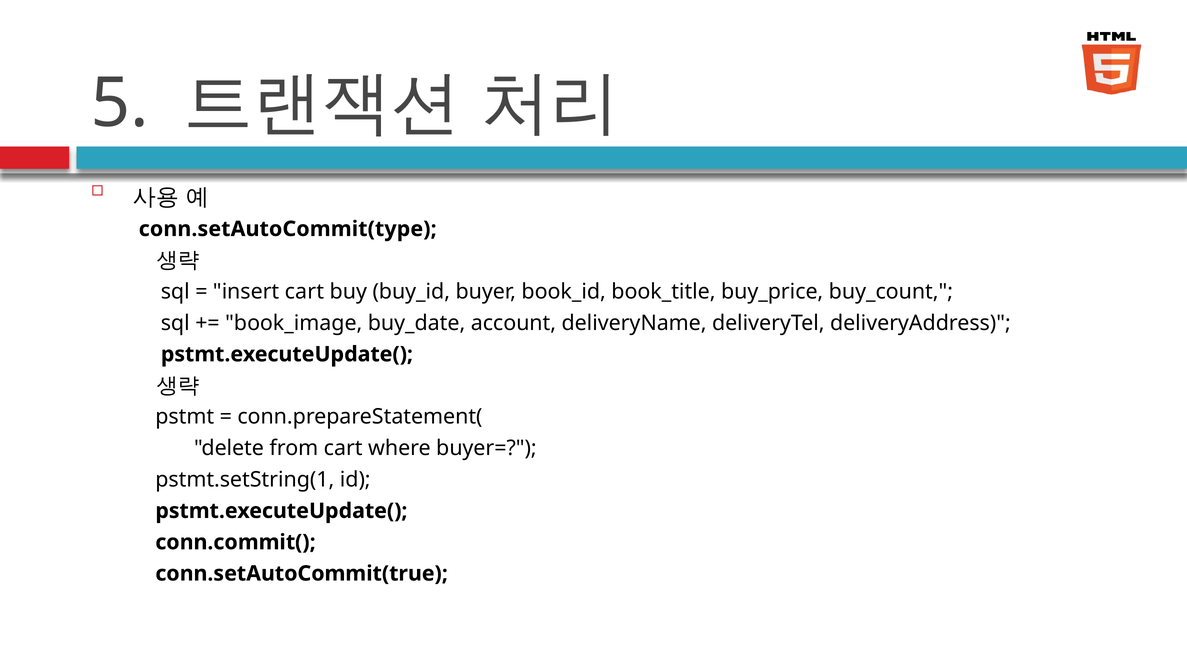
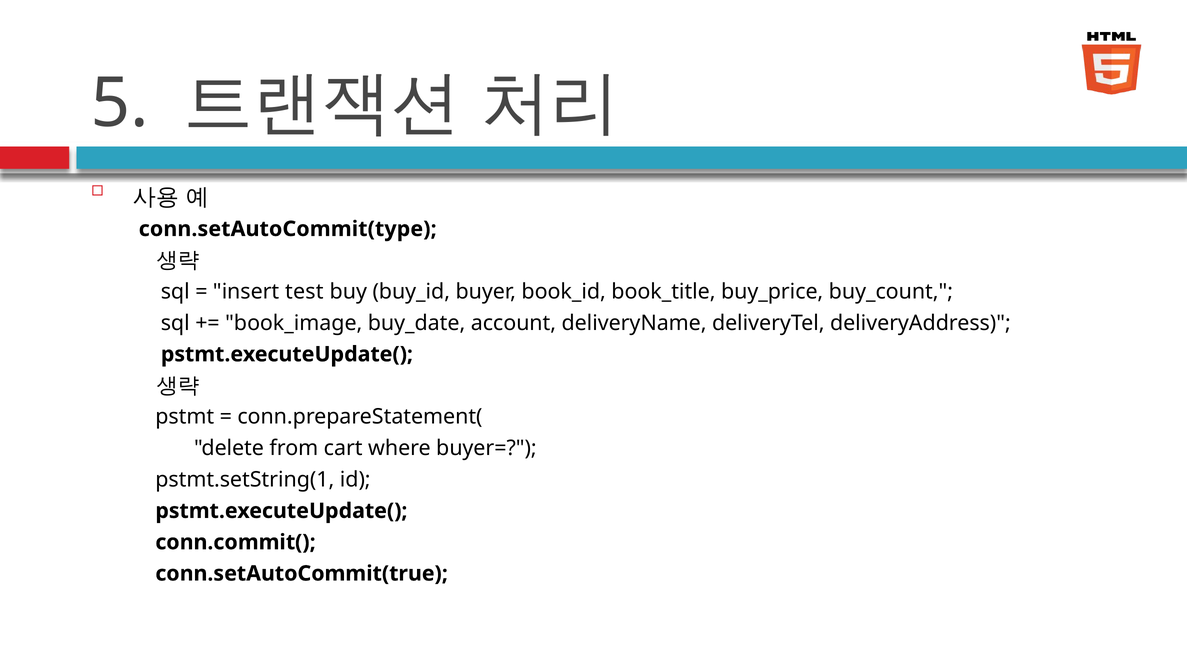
insert cart: cart -> test (304, 291)
